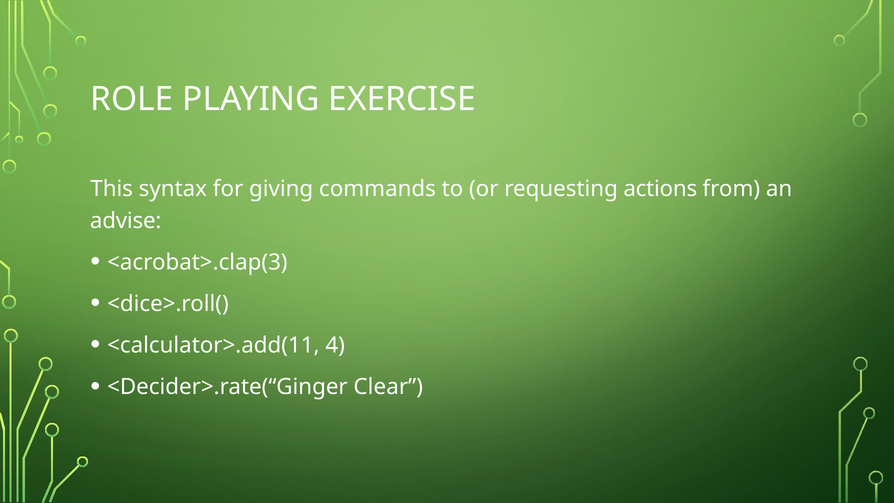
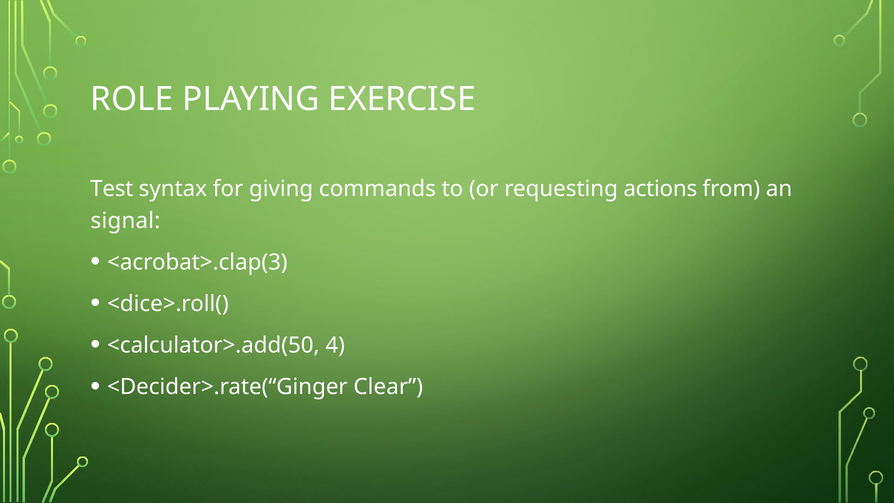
This: This -> Test (112, 189)
advise: advise -> signal (125, 221)
<calculator>.add(11: <calculator>.add(11 -> <calculator>.add(50 (213, 345)
